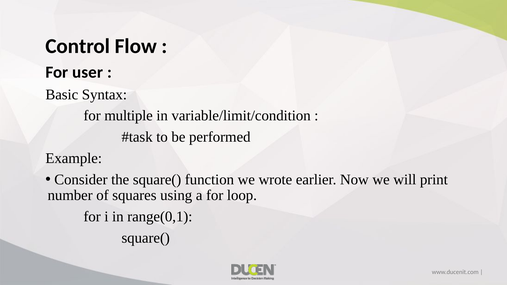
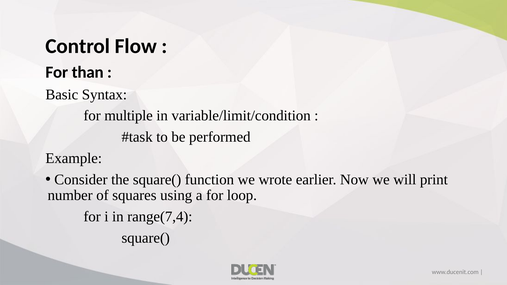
user: user -> than (88, 72)
range(0,1: range(0,1 -> range(7,4 (160, 217)
